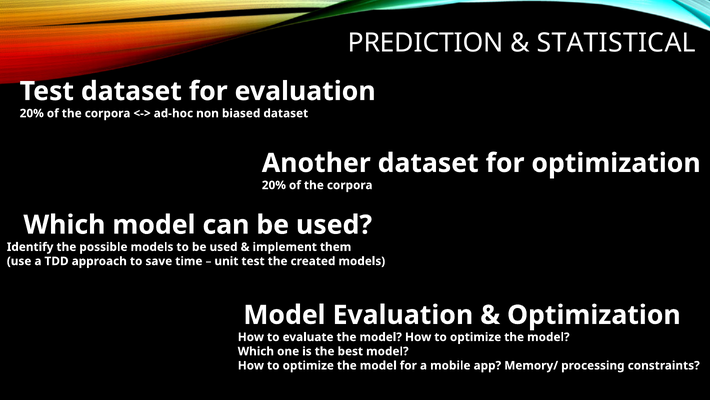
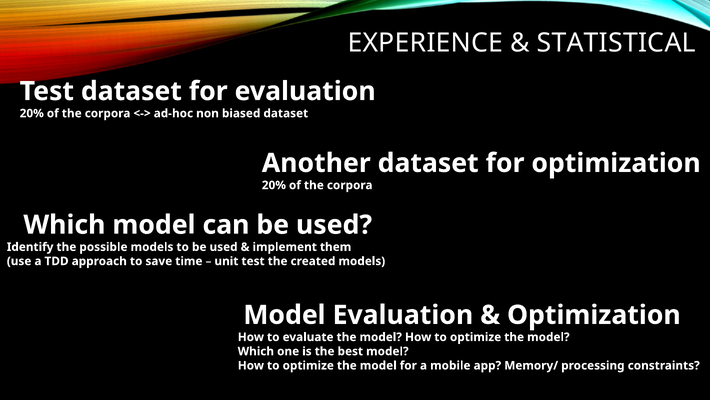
PREDICTION: PREDICTION -> EXPERIENCE (425, 43)
